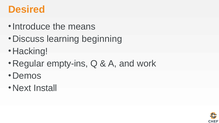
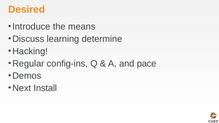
beginning: beginning -> determine (102, 39)
empty-ins: empty-ins -> config-ins (67, 64)
work: work -> pace (147, 64)
